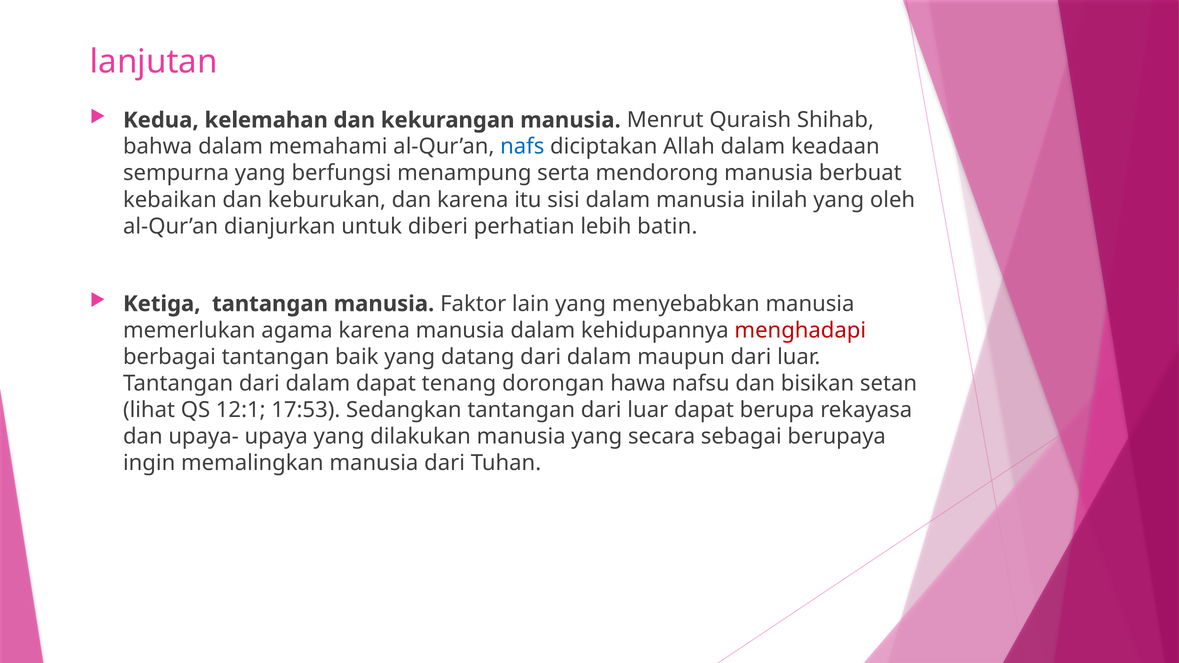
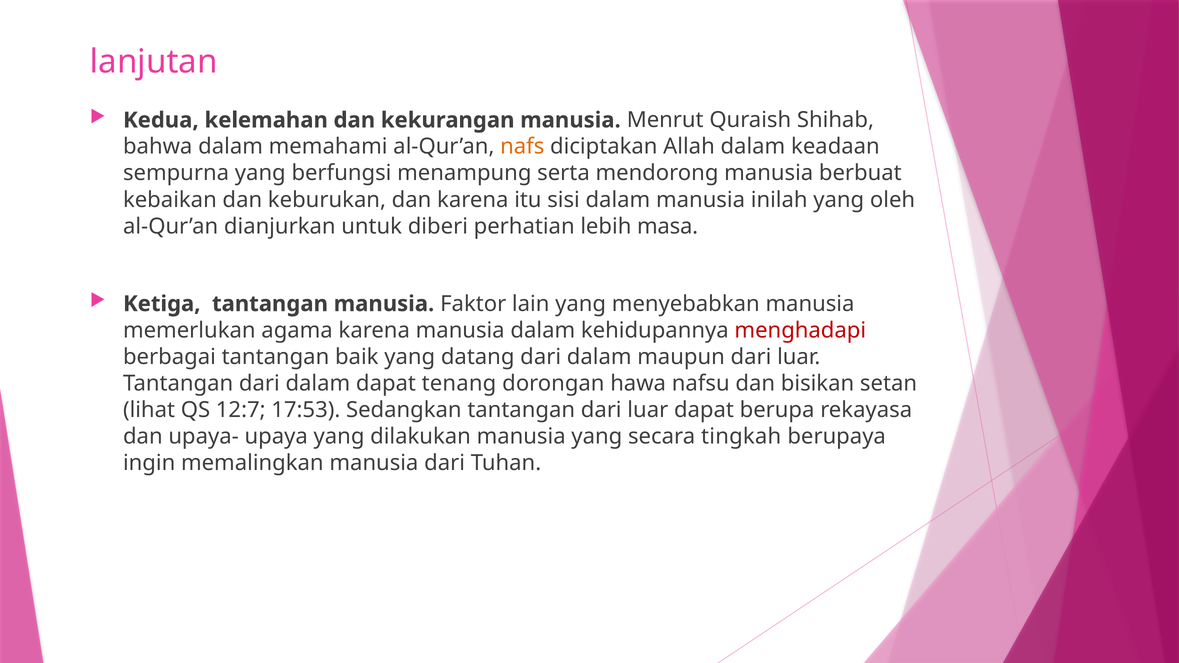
nafs colour: blue -> orange (522, 147)
batin: batin -> masa (668, 226)
12:1: 12:1 -> 12:7 (241, 410)
sebagai: sebagai -> tingkah (741, 437)
